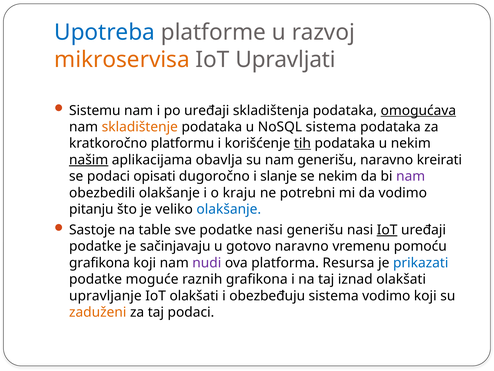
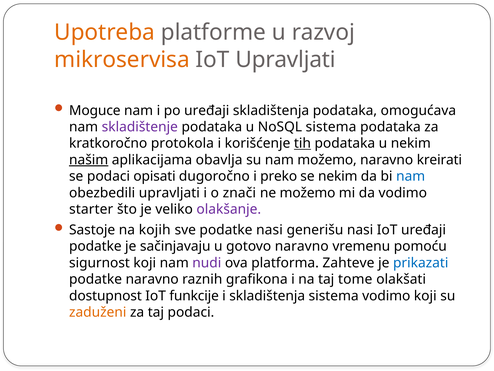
Upotreba colour: blue -> orange (105, 32)
Sistemu: Sistemu -> Moguce (95, 110)
omogućava underline: present -> none (418, 110)
skladištenje colour: orange -> purple (140, 127)
platformu: platformu -> protokola (182, 143)
nam generišu: generišu -> možemo (327, 160)
slanje: slanje -> preko (279, 176)
nam colour: purple -> blue (411, 176)
obezbedili olakšanje: olakšanje -> upravljati (169, 193)
kraju: kraju -> znači (239, 193)
ne potrebni: potrebni -> možemo (308, 193)
pitanju: pitanju -> starter (91, 209)
olakšanje colour: blue -> purple (229, 209)
table: table -> kojih (155, 230)
IoT underline: present -> none (387, 230)
grafikona: grafikona -> sigurnost (99, 263)
Resursa: Resursa -> Zahteve (348, 263)
podatke moguće: moguće -> naravno (152, 279)
iznad: iznad -> tome (355, 279)
upravljanje: upravljanje -> dostupnost (105, 296)
IoT olakšati: olakšati -> funkcije (194, 296)
i obezbeđuju: obezbeđuju -> skladištenja (267, 296)
